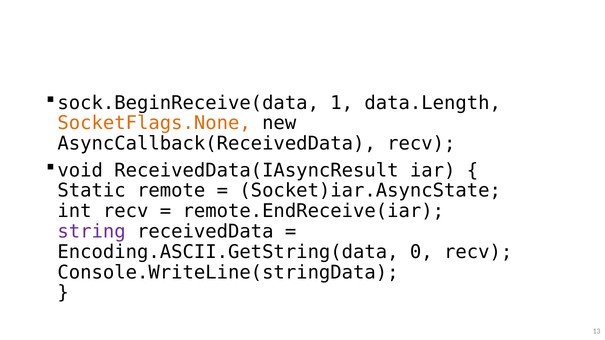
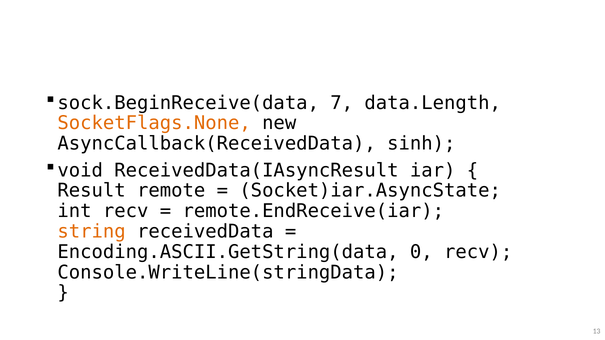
1: 1 -> 7 (342, 103)
AsyncCallback(ReceivedData recv: recv -> sinh (421, 144)
Static: Static -> Result (92, 191)
string colour: purple -> orange (92, 232)
